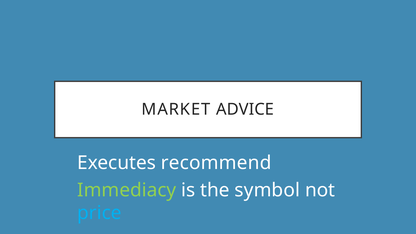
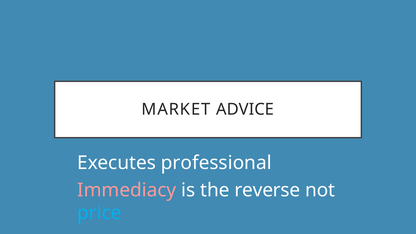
recommend: recommend -> professional (216, 163)
Immediacy colour: light green -> pink (127, 190)
symbol: symbol -> reverse (267, 190)
